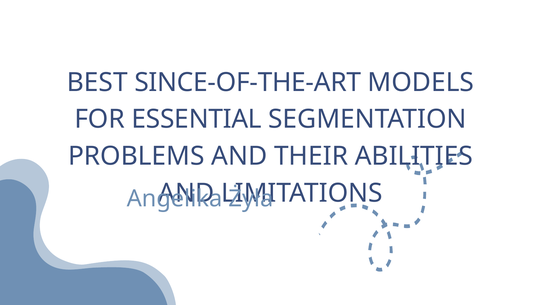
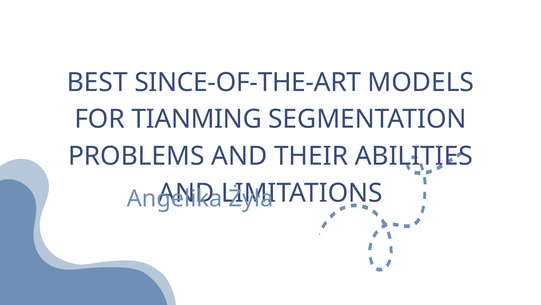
ESSENTIAL: ESSENTIAL -> TIANMING (197, 119)
